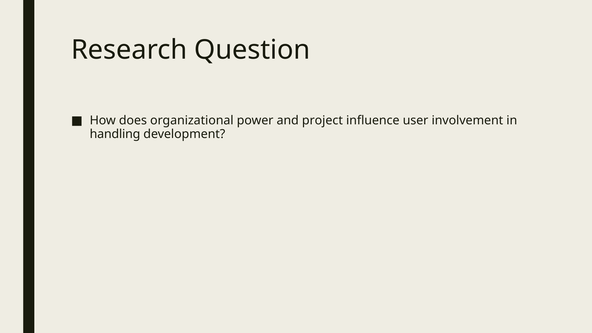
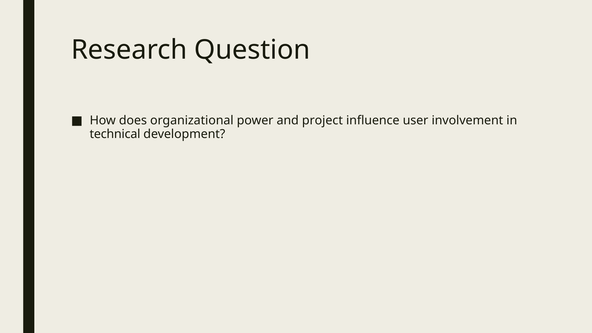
handling: handling -> technical (115, 134)
